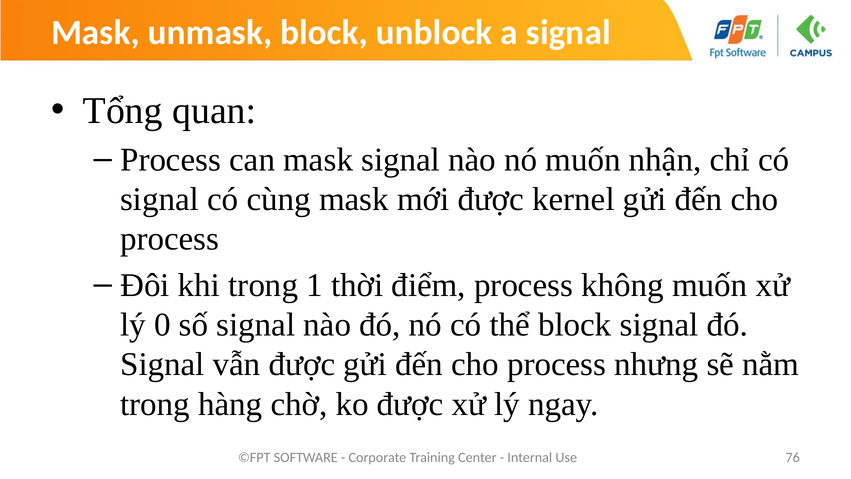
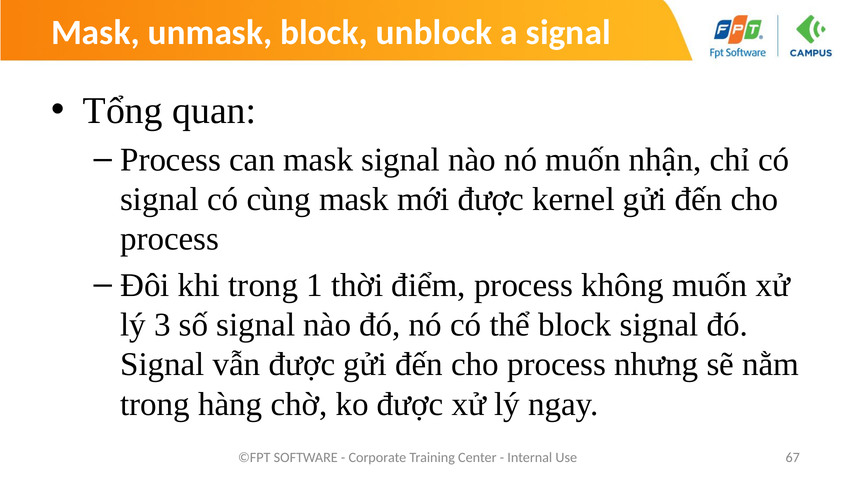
0: 0 -> 3 (162, 325)
76: 76 -> 67 (793, 457)
